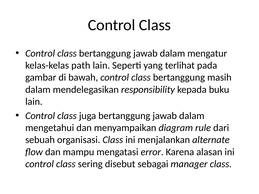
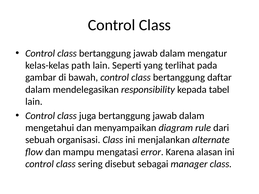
masih: masih -> daftar (219, 78)
buku: buku -> tabel (219, 90)
